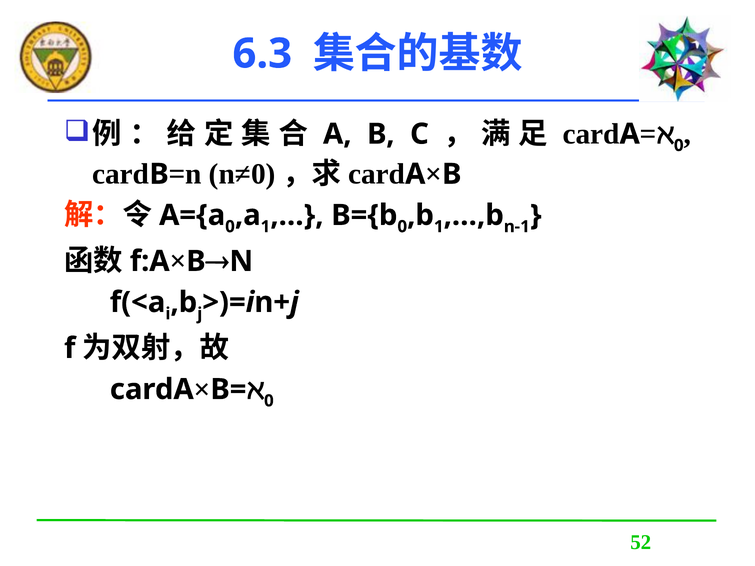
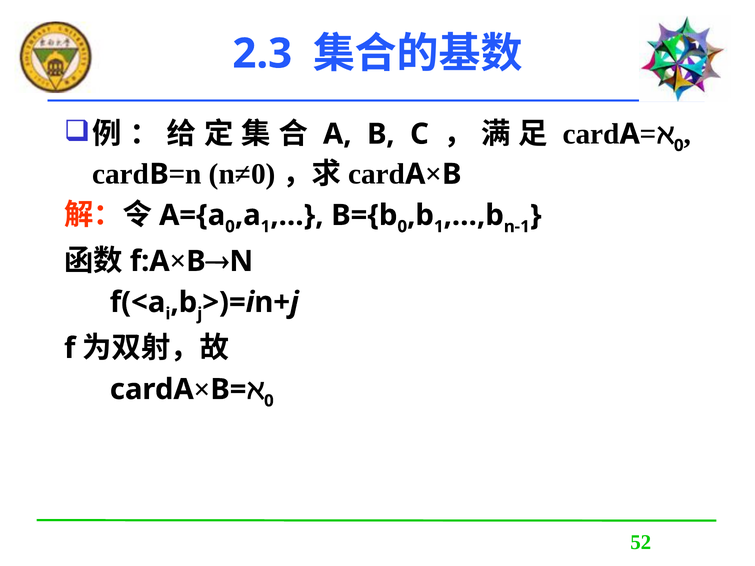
6.3: 6.3 -> 2.3 (262, 54)
